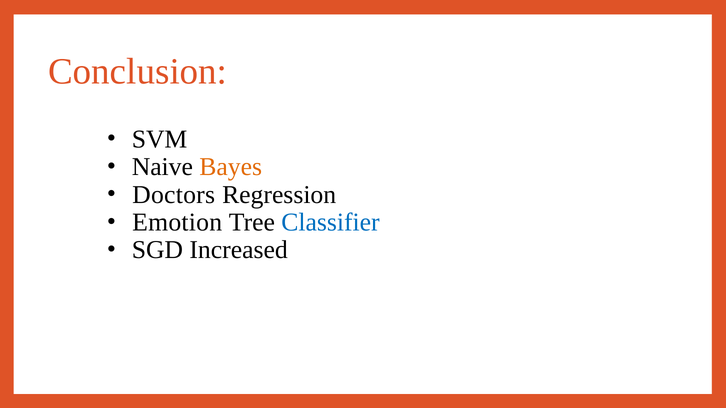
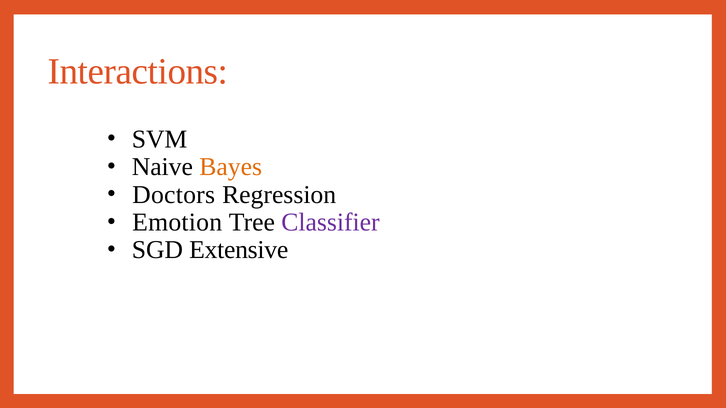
Conclusion: Conclusion -> Interactions (138, 72)
Classifier colour: blue -> purple (330, 222)
Increased: Increased -> Extensive (239, 250)
